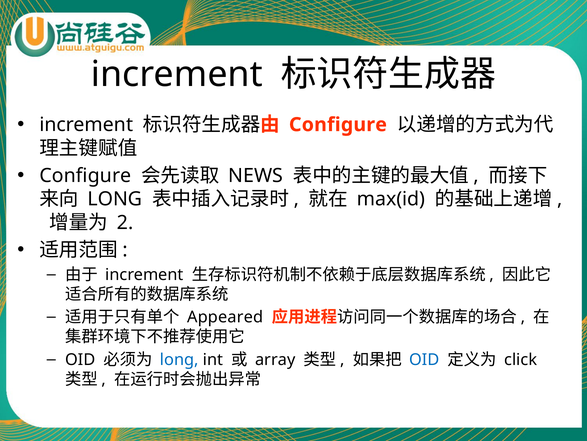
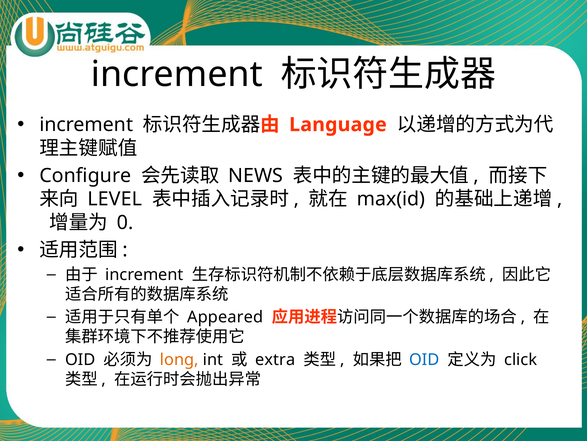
Configure: Configure -> Language (338, 124)
LONG: LONG -> LEVEL (115, 199)
2: 2 -> 0 (125, 222)
long colour: blue -> orange (179, 359)
array: array -> extra (275, 359)
